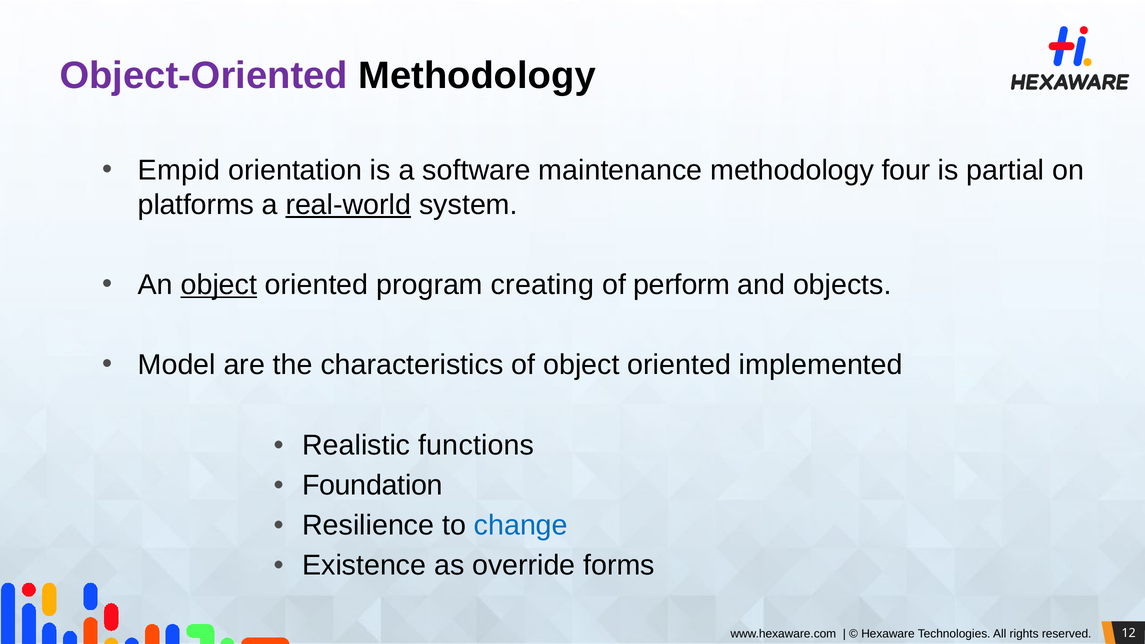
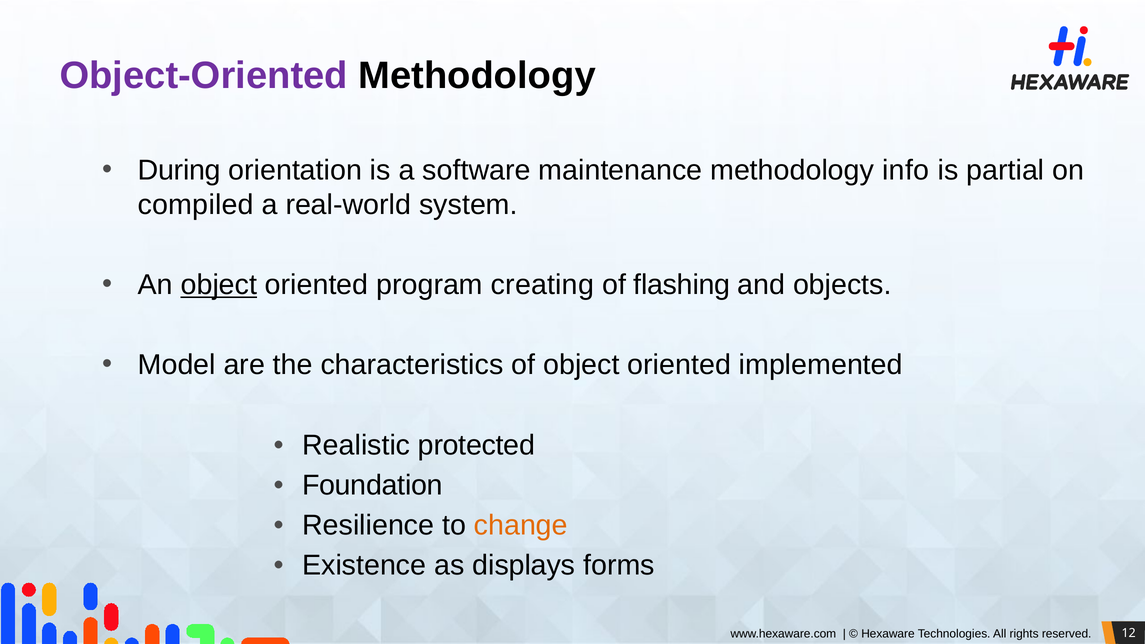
Empid: Empid -> During (179, 170)
four: four -> info (906, 170)
platforms: platforms -> compiled (196, 205)
real-world underline: present -> none (348, 205)
perform: perform -> flashing (682, 285)
functions: functions -> protected (476, 445)
change colour: blue -> orange (521, 525)
override: override -> displays (524, 565)
